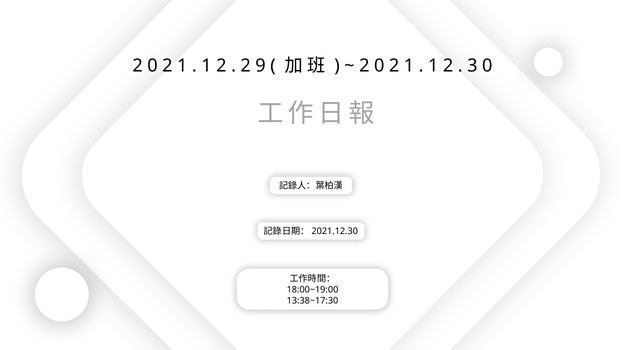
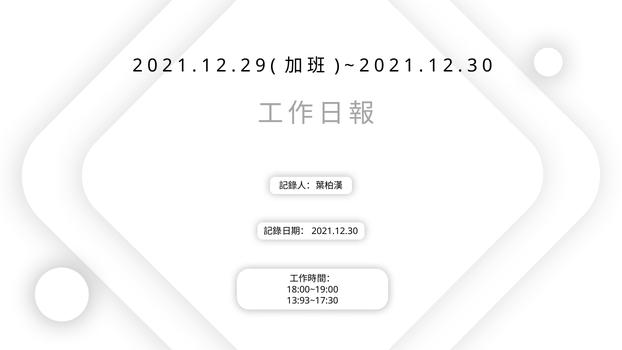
13:38~17:30: 13:38~17:30 -> 13:93~17:30 (313, 301)
